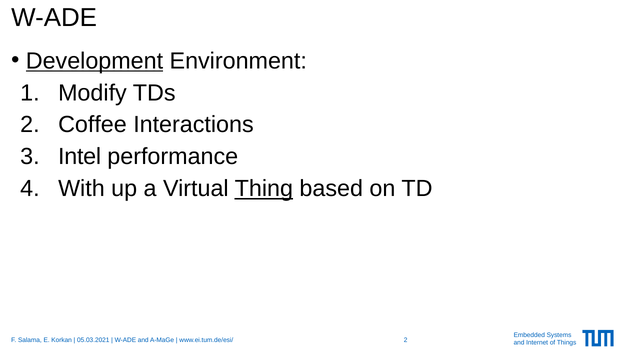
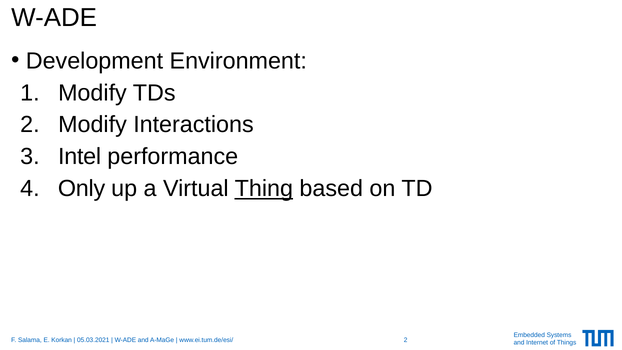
Development underline: present -> none (94, 61)
2 Coffee: Coffee -> Modify (92, 125)
With: With -> Only (82, 189)
